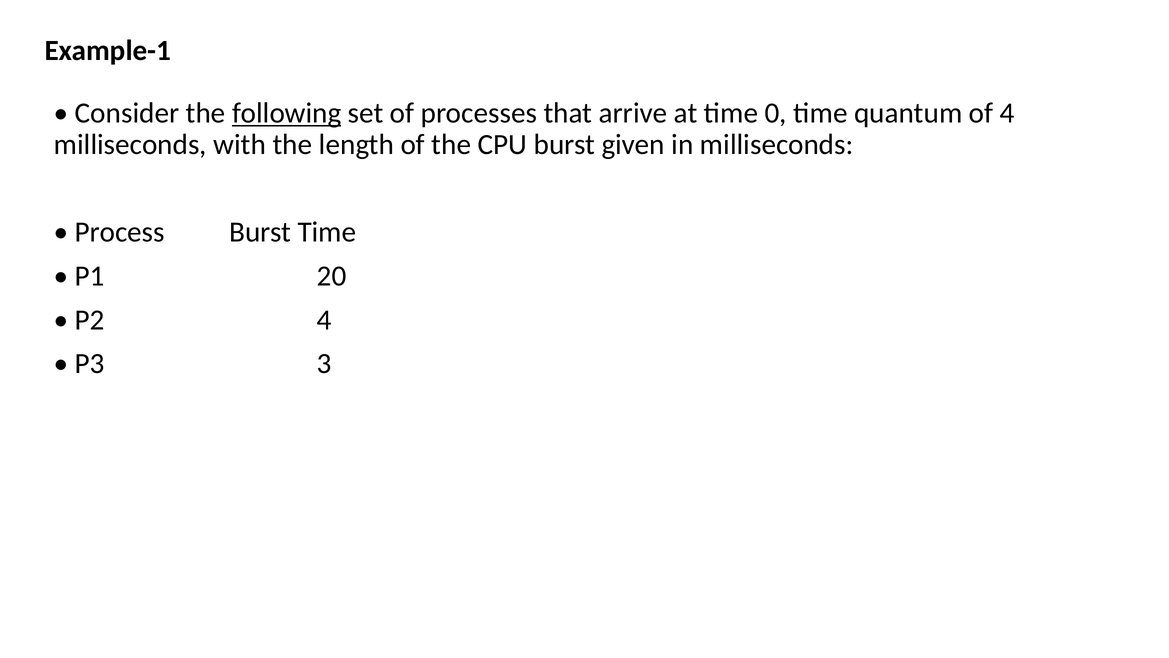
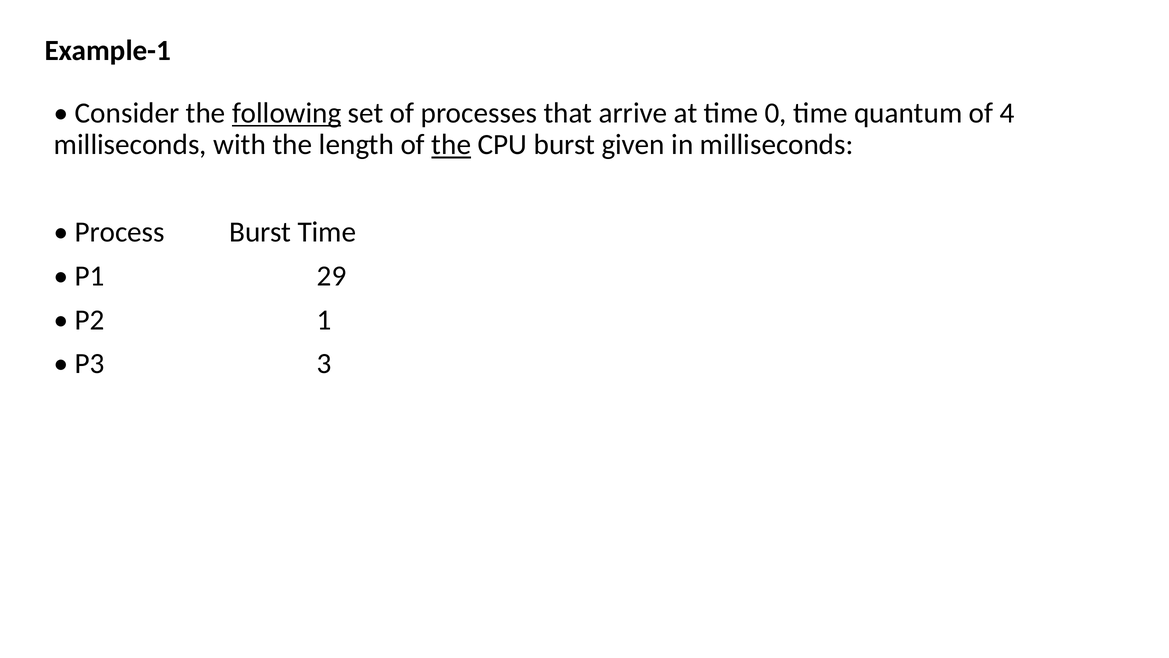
the underline: none -> present (451, 145)
20: 20 -> 29 (332, 276)
P2 4: 4 -> 1 (324, 320)
